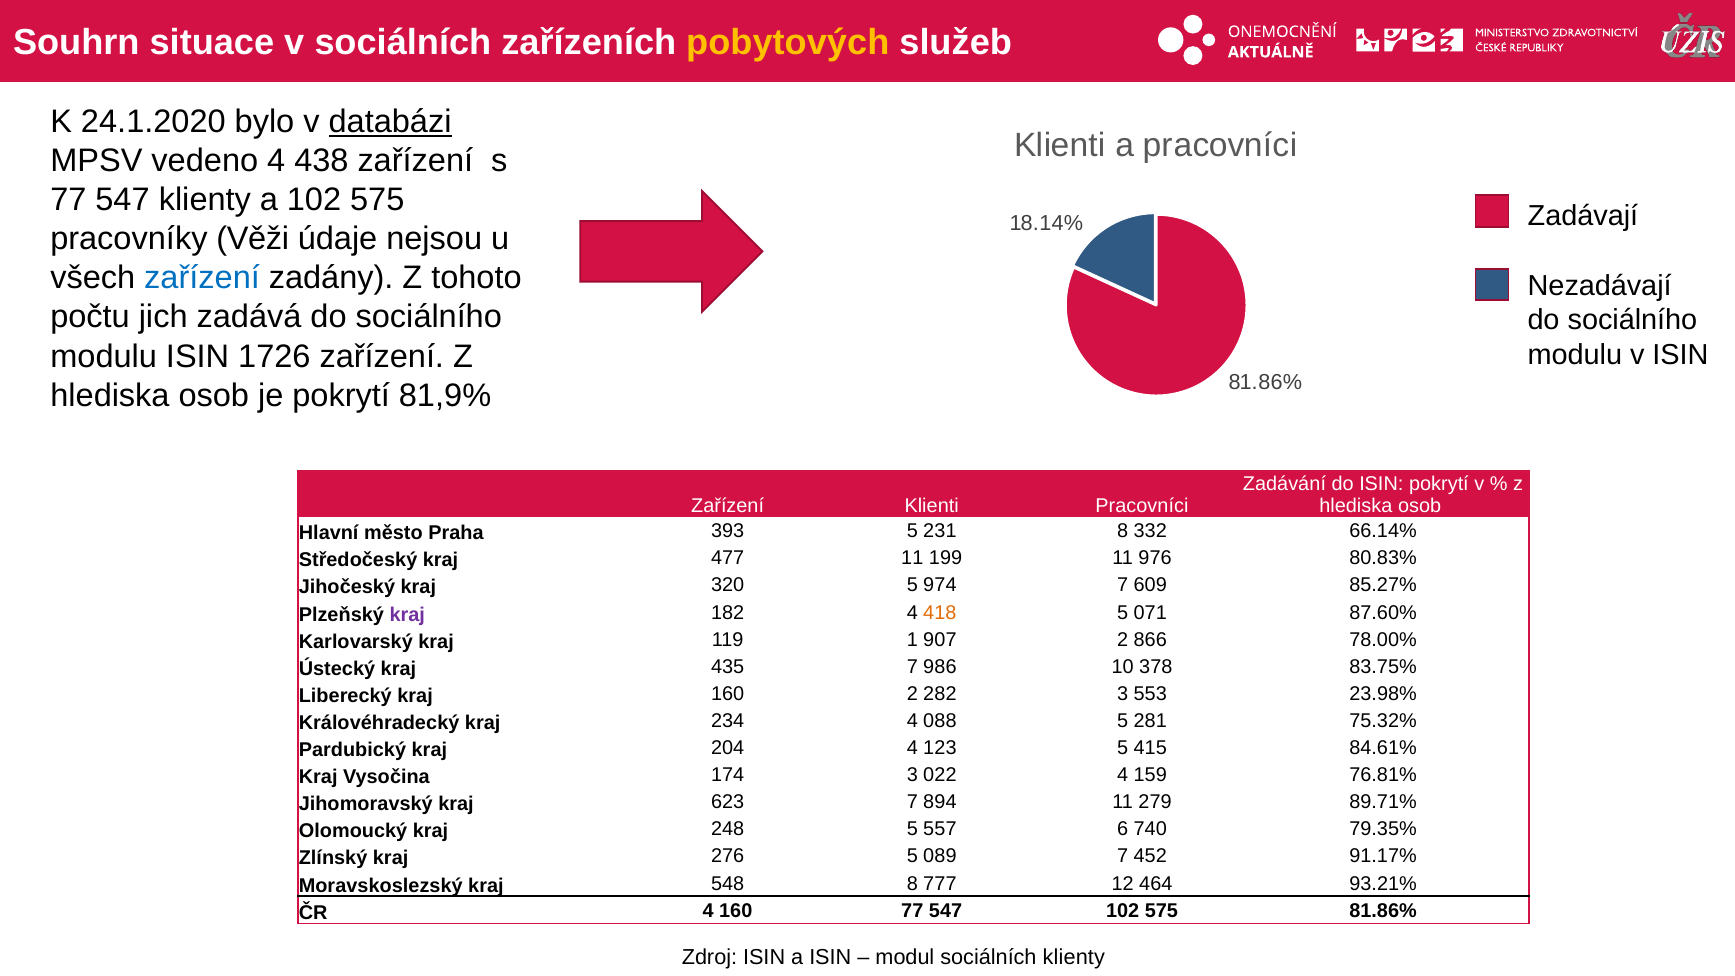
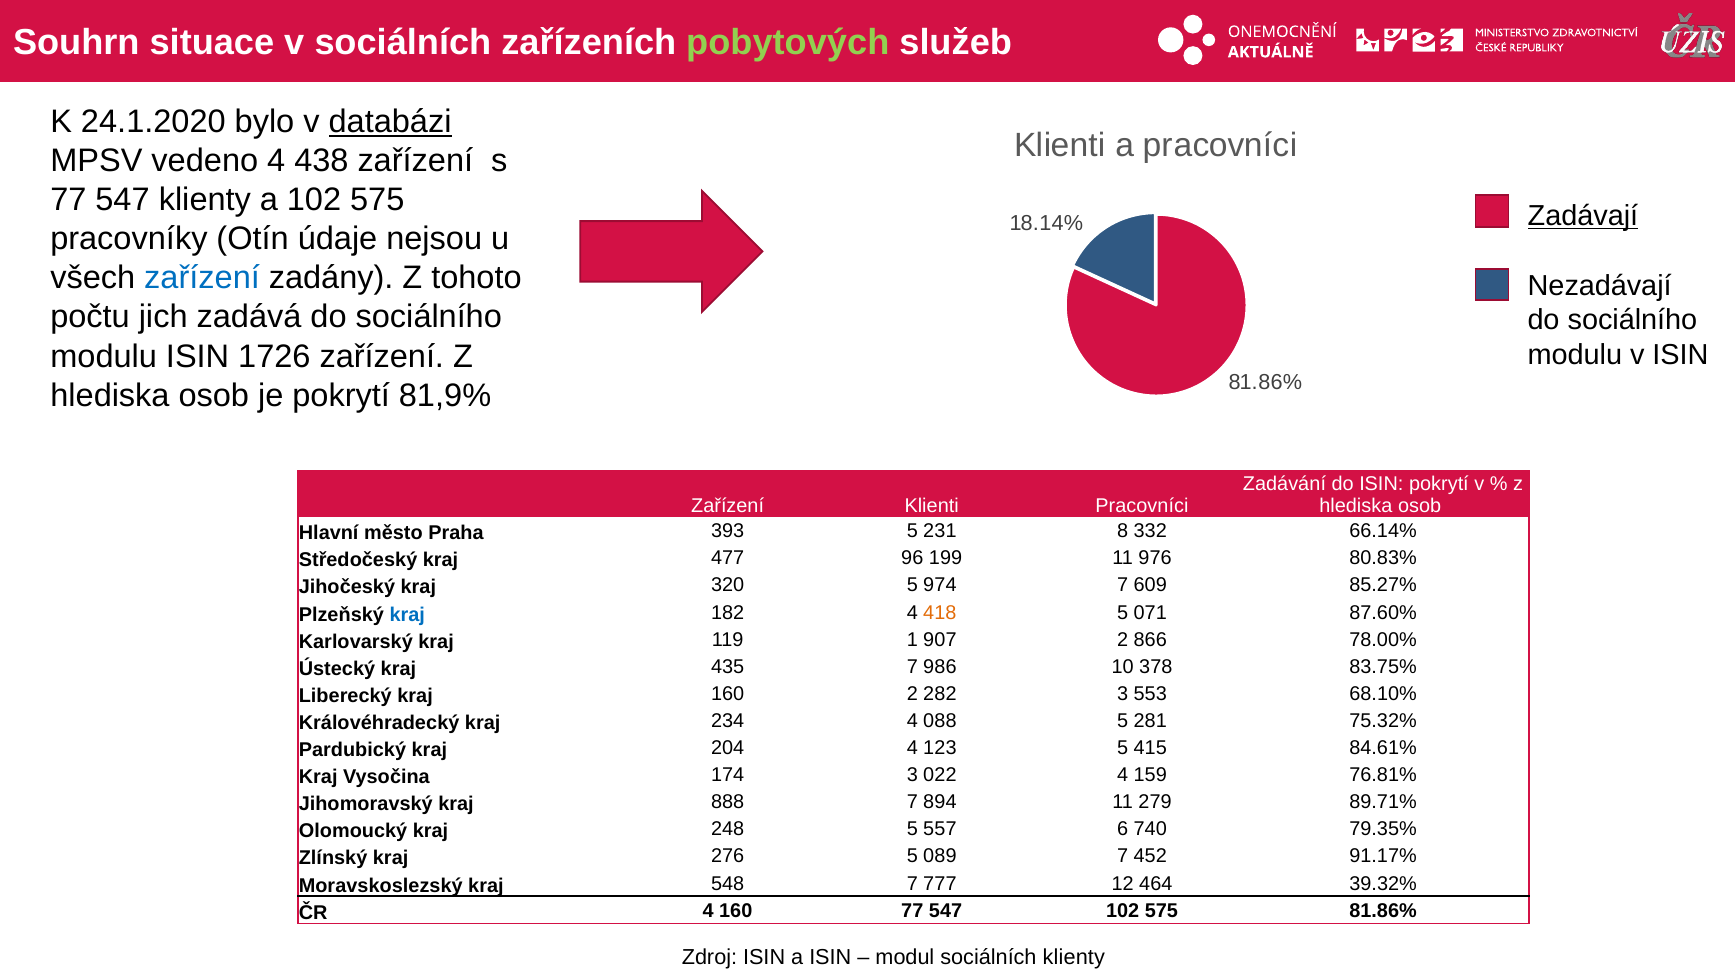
pobytových colour: yellow -> light green (788, 43)
Zadávají underline: none -> present (1583, 216)
Věži: Věži -> Otín (253, 239)
477 11: 11 -> 96 (912, 558)
kraj colour: purple -> blue (407, 614)
23.98%: 23.98% -> 68.10% (1383, 694)
623: 623 -> 888 (728, 802)
548 8: 8 -> 7 (912, 883)
93.21%: 93.21% -> 39.32% (1383, 883)
